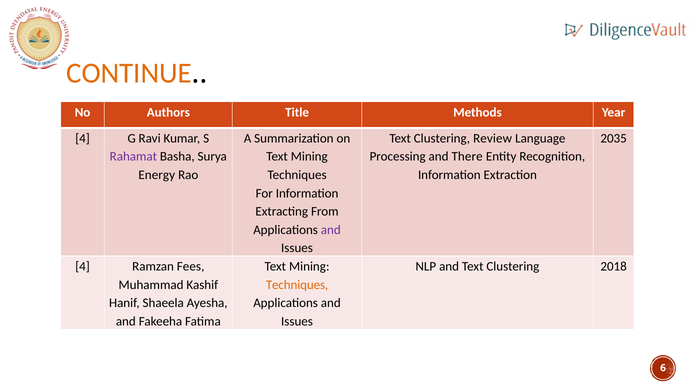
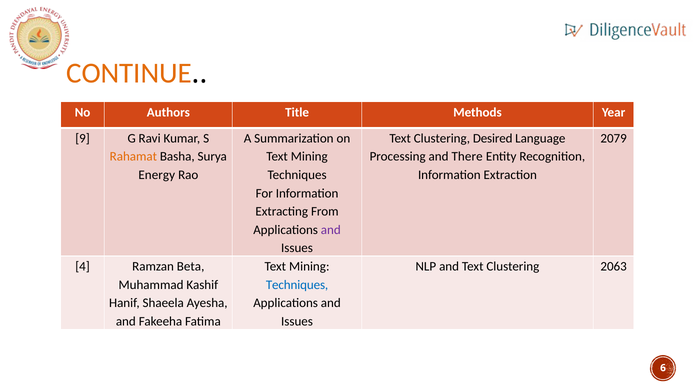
Review: Review -> Desired (493, 138)
2035: 2035 -> 2079 (614, 138)
4: 4 -> 9 (83, 139)
Rahamat colour: purple -> orange (133, 157)
2018: 2018 -> 2063 (614, 266)
Fees: Fees -> Beta (191, 266)
Techniques colour: orange -> blue (297, 285)
